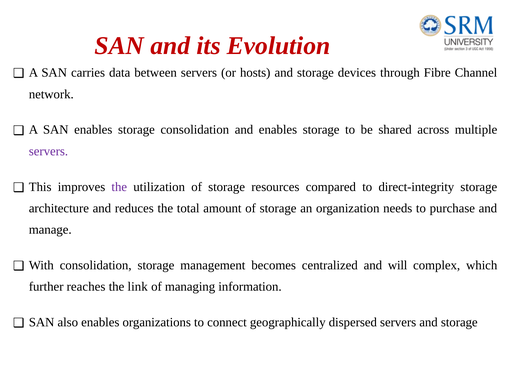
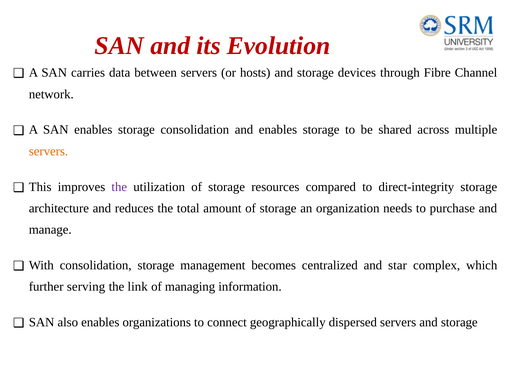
servers colour: purple -> orange (48, 151)
will: will -> star (398, 265)
reaches: reaches -> serving (86, 286)
